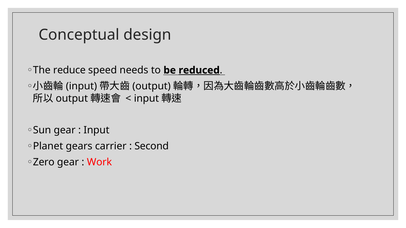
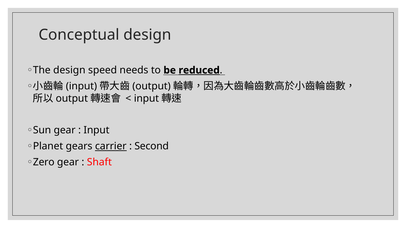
The reduce: reduce -> design (69, 70)
carrier underline: none -> present (111, 147)
Work: Work -> Shaft (99, 162)
